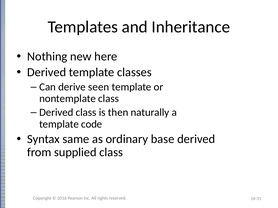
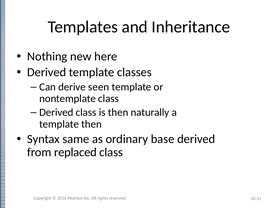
template code: code -> then (92, 124)
supplied: supplied -> replaced (75, 153)
